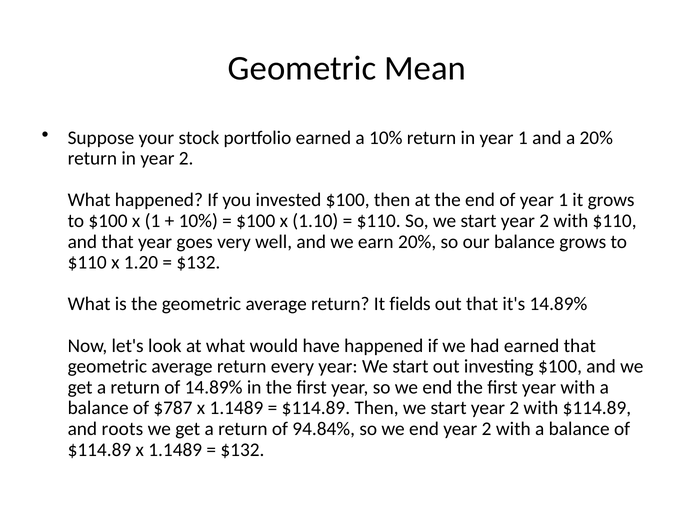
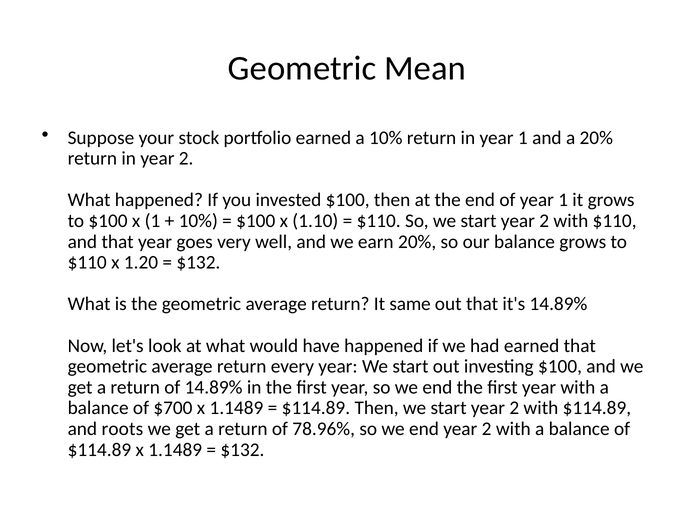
fields: fields -> same (410, 304)
$787: $787 -> $700 (173, 409)
94.84%: 94.84% -> 78.96% (324, 429)
